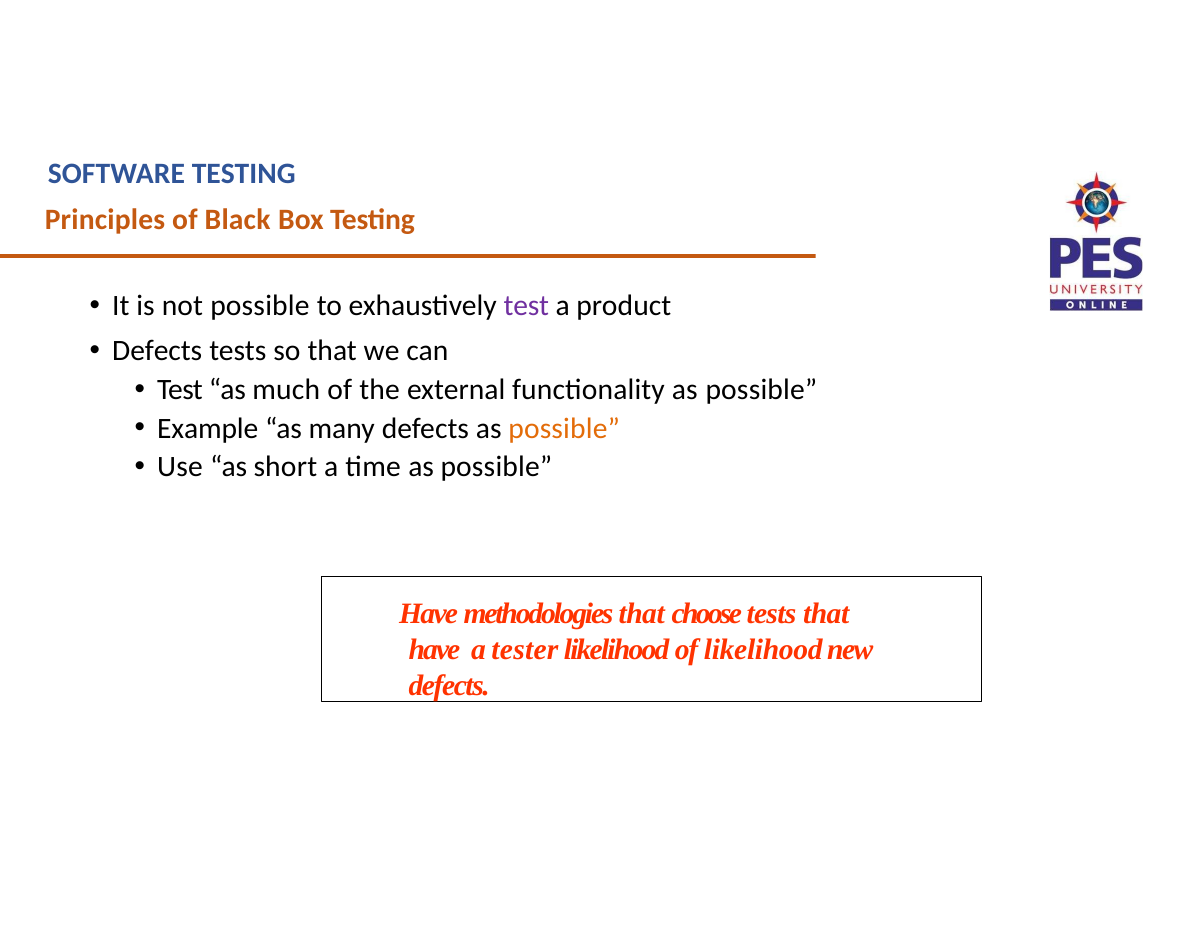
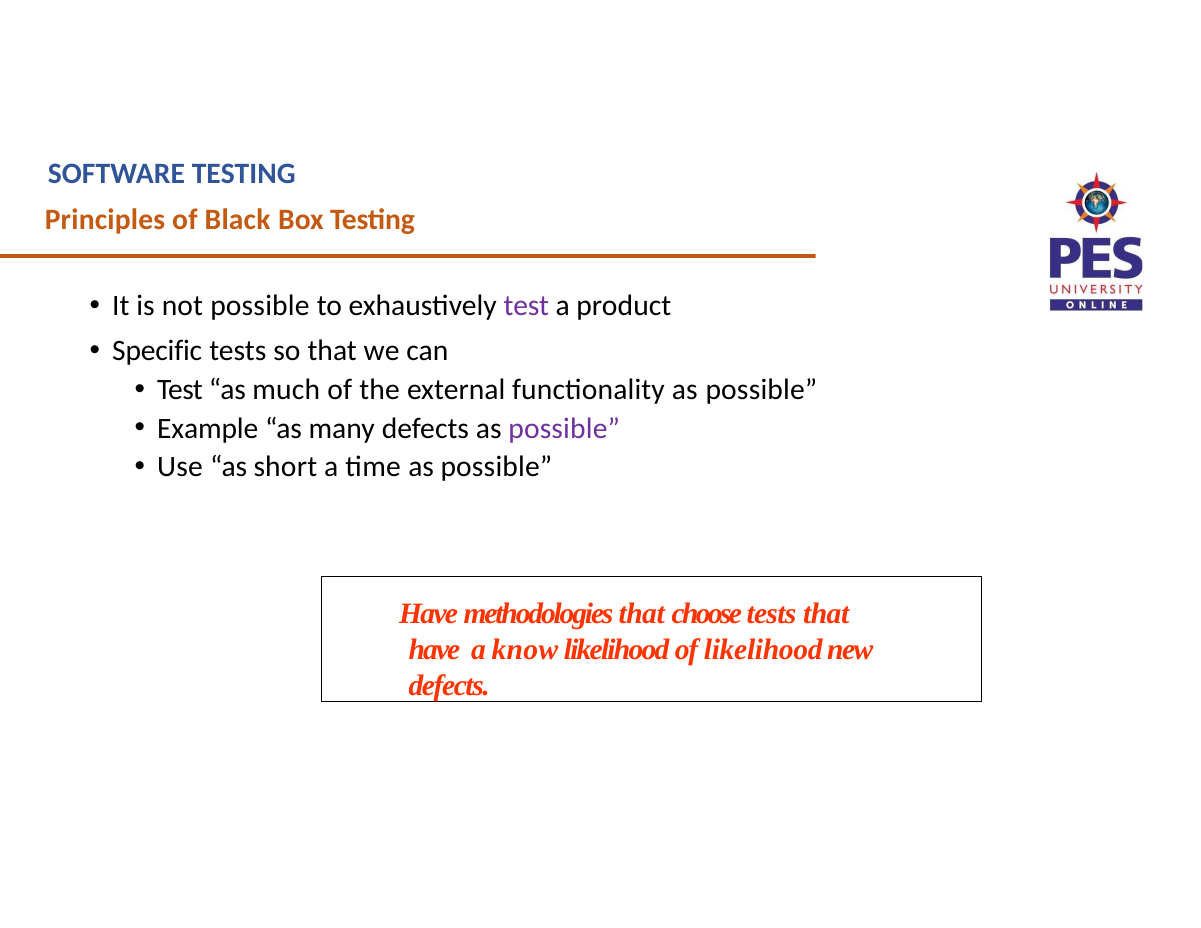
Defects: Defects -> Specific (157, 351)
possible colour: orange -> purple (564, 429)
tester: tester -> know (525, 650)
